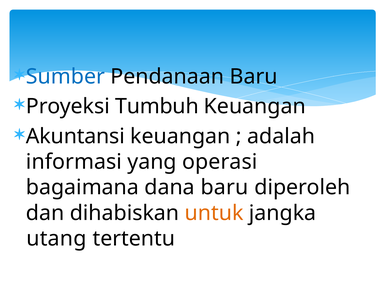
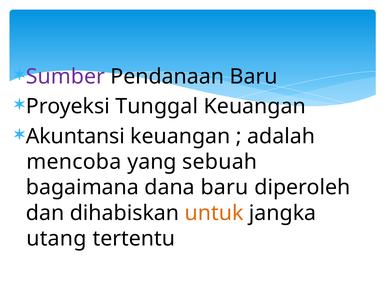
Sumber colour: blue -> purple (65, 77)
Tumbuh: Tumbuh -> Tunggal (157, 107)
informasi: informasi -> mencoba (74, 162)
operasi: operasi -> sebuah (220, 162)
